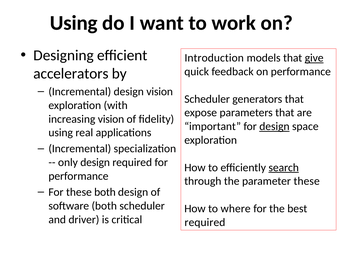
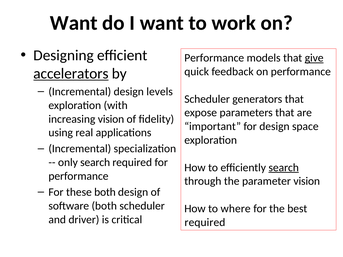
Using: Using -> Want (74, 23)
Introduction: Introduction -> Performance (214, 58)
accelerators underline: none -> present (71, 74)
design vision: vision -> levels (160, 92)
design underline: present -> none (274, 127)
only design: design -> search (95, 163)
parameter these: these -> vision (307, 181)
